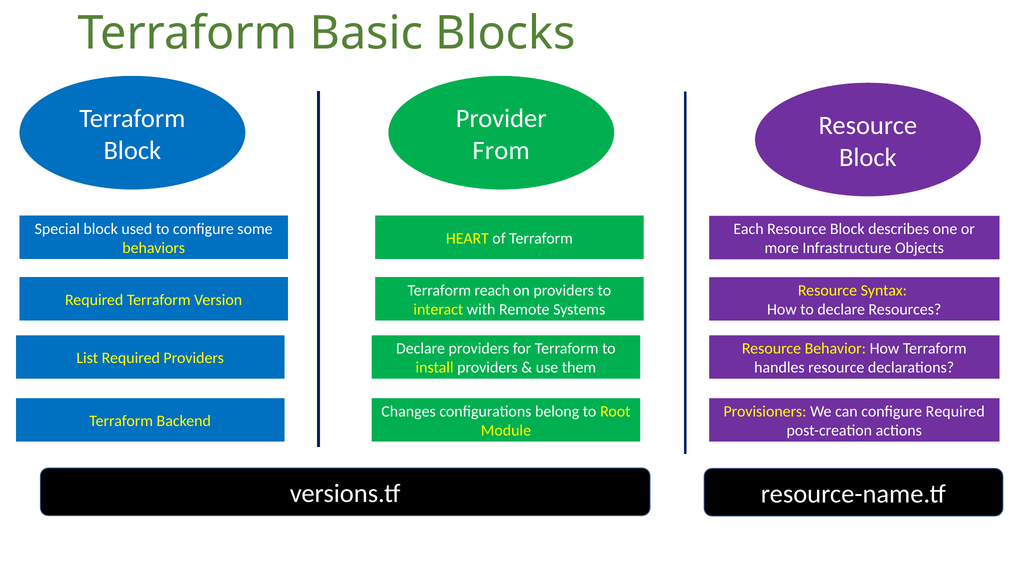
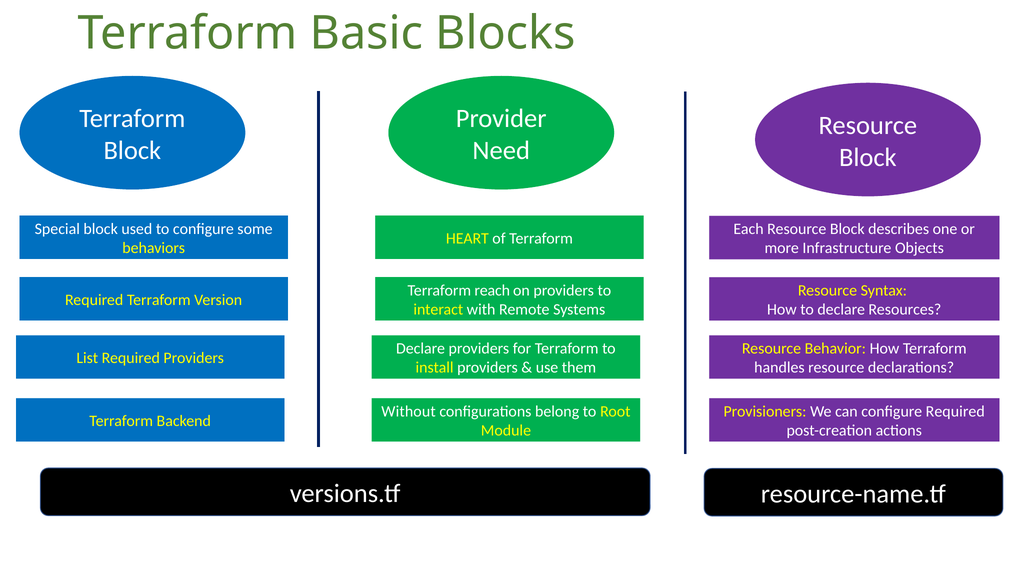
From: From -> Need (501, 150)
Changes: Changes -> Without (409, 412)
